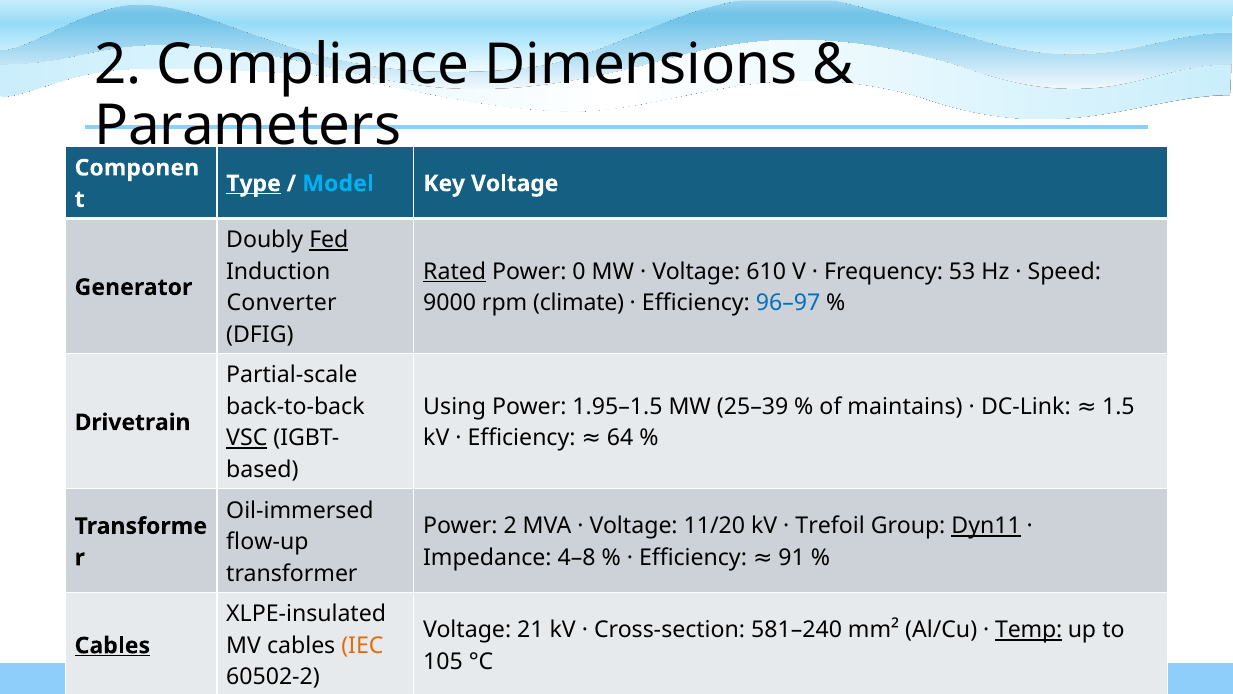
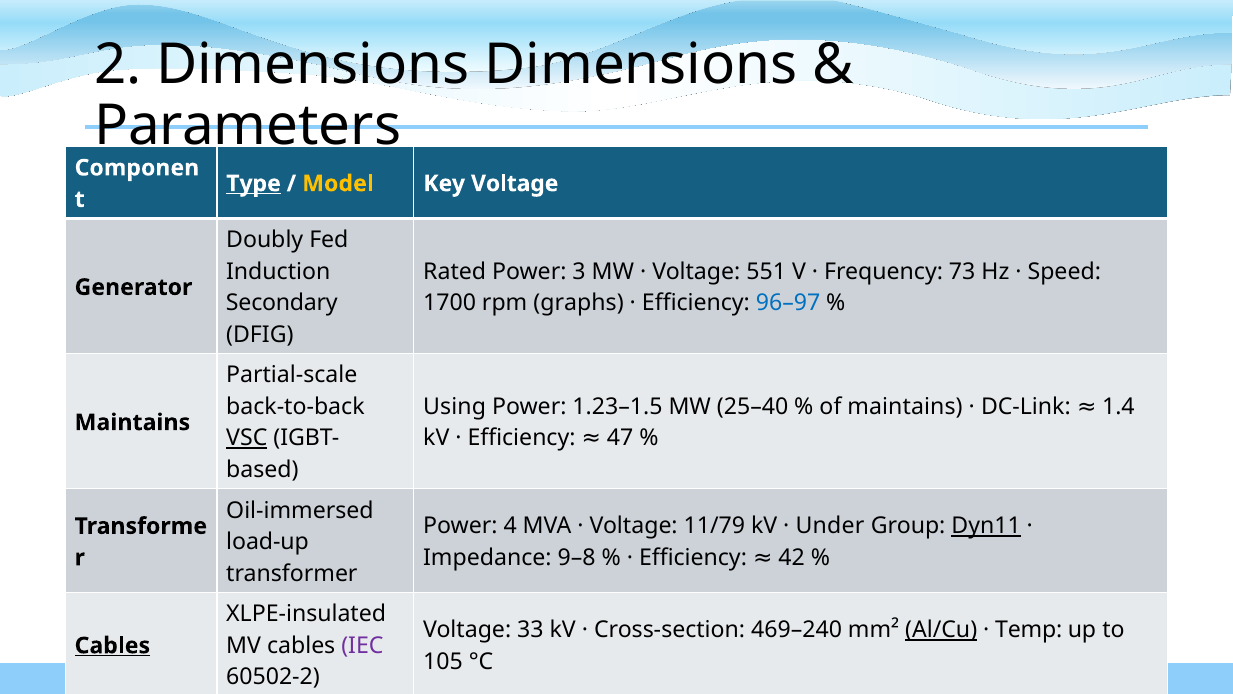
2 Compliance: Compliance -> Dimensions (313, 65)
Model colour: light blue -> yellow (338, 183)
Fed underline: present -> none (329, 240)
Rated underline: present -> none (455, 271)
0: 0 -> 3 (579, 271)
610: 610 -> 551 (766, 271)
53: 53 -> 73 (962, 271)
Converter: Converter -> Secondary (282, 303)
9000: 9000 -> 1700 (450, 303)
climate: climate -> graphs (579, 303)
1.95–1.5: 1.95–1.5 -> 1.23–1.5 (617, 407)
25–39: 25–39 -> 25–40 (753, 407)
1.5: 1.5 -> 1.4 (1118, 407)
Drivetrain: Drivetrain -> Maintains (132, 422)
64: 64 -> 47 (620, 438)
Power 2: 2 -> 4 (510, 526)
11/20: 11/20 -> 11/79 (714, 526)
Trefoil: Trefoil -> Under (830, 526)
flow-up: flow-up -> load-up (268, 542)
4–8: 4–8 -> 9–8 (577, 557)
91: 91 -> 42 (792, 557)
21: 21 -> 33 (530, 630)
581–240: 581–240 -> 469–240 (797, 630)
Al/Cu underline: none -> present (941, 630)
Temp underline: present -> none (1029, 630)
IEC colour: orange -> purple (362, 645)
